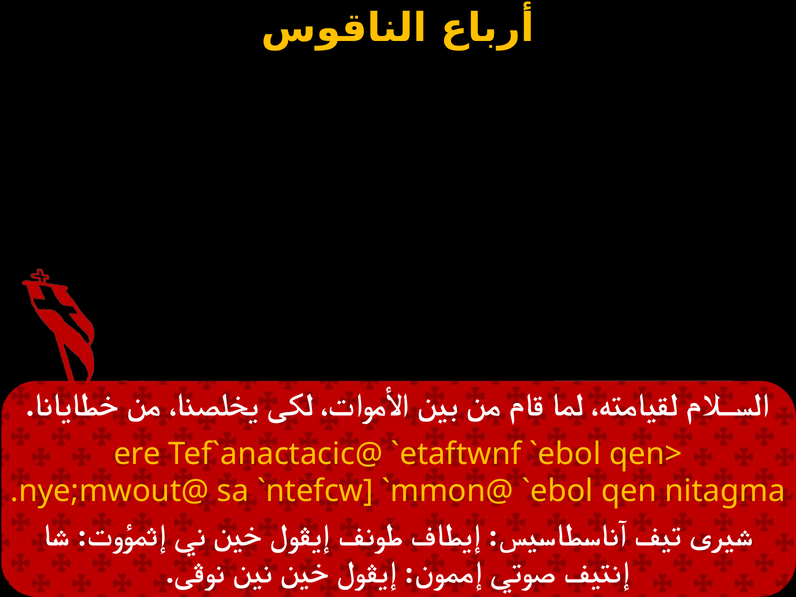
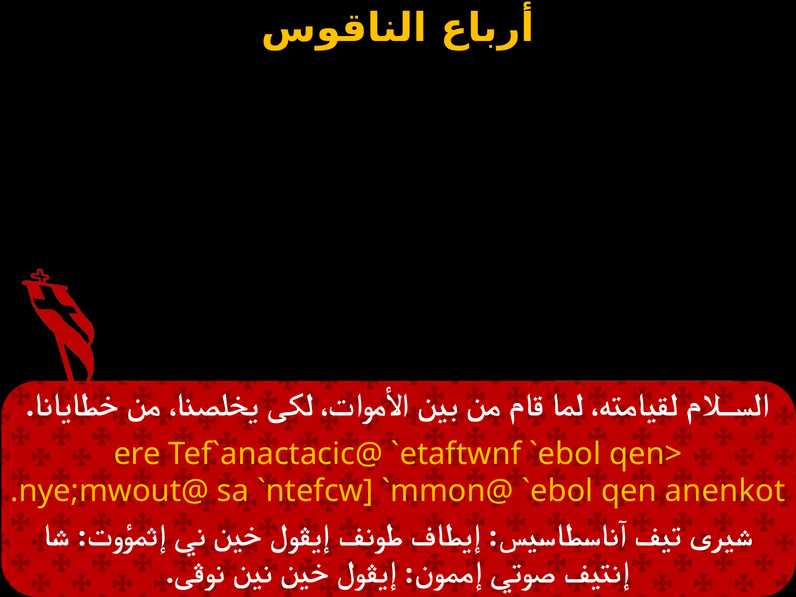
nitagma: nitagma -> anenkot (725, 491)
